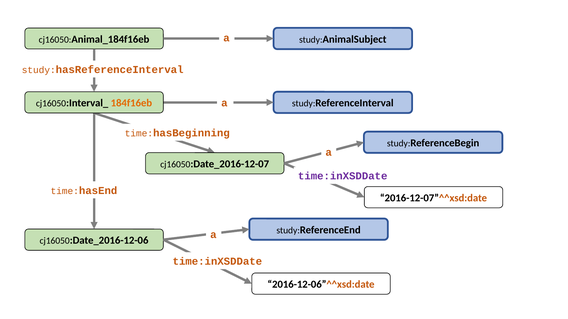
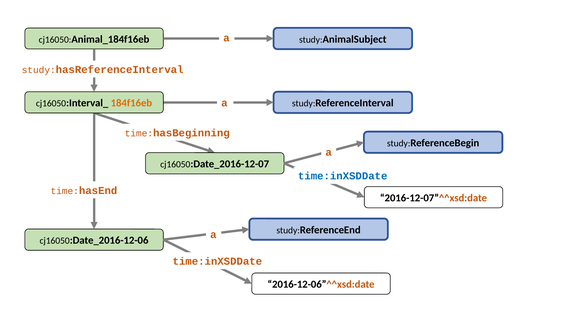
time:inXSDDate colour: purple -> blue (343, 176)
